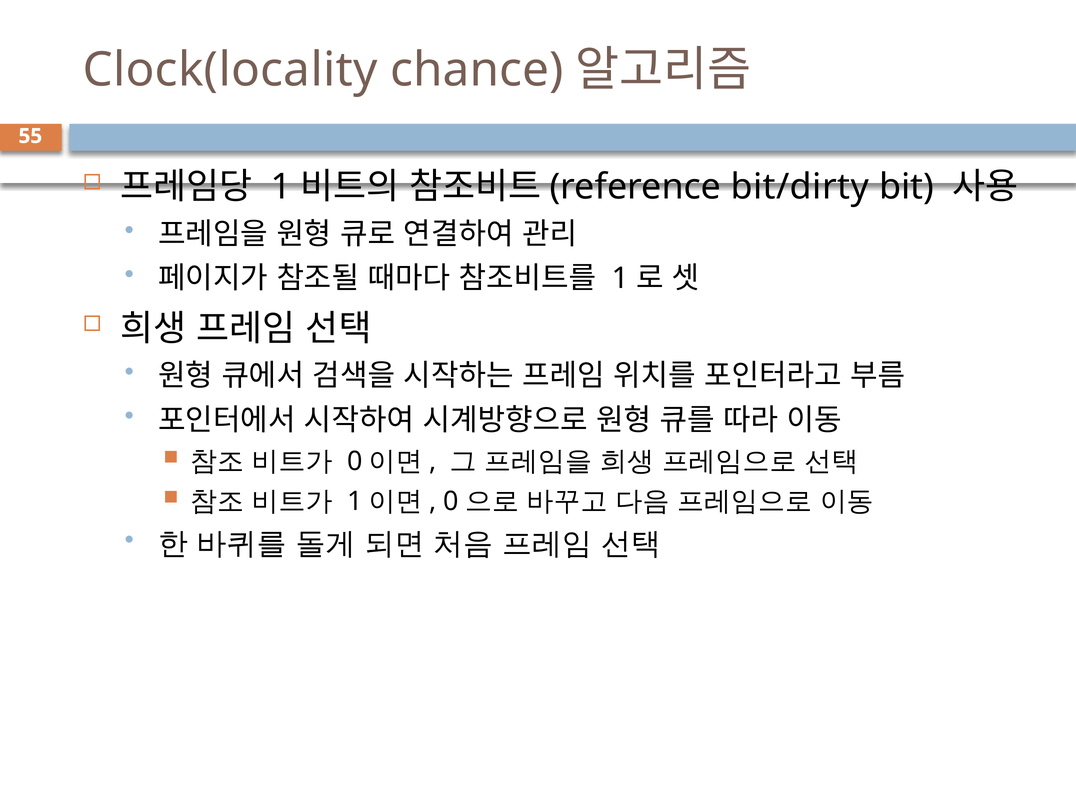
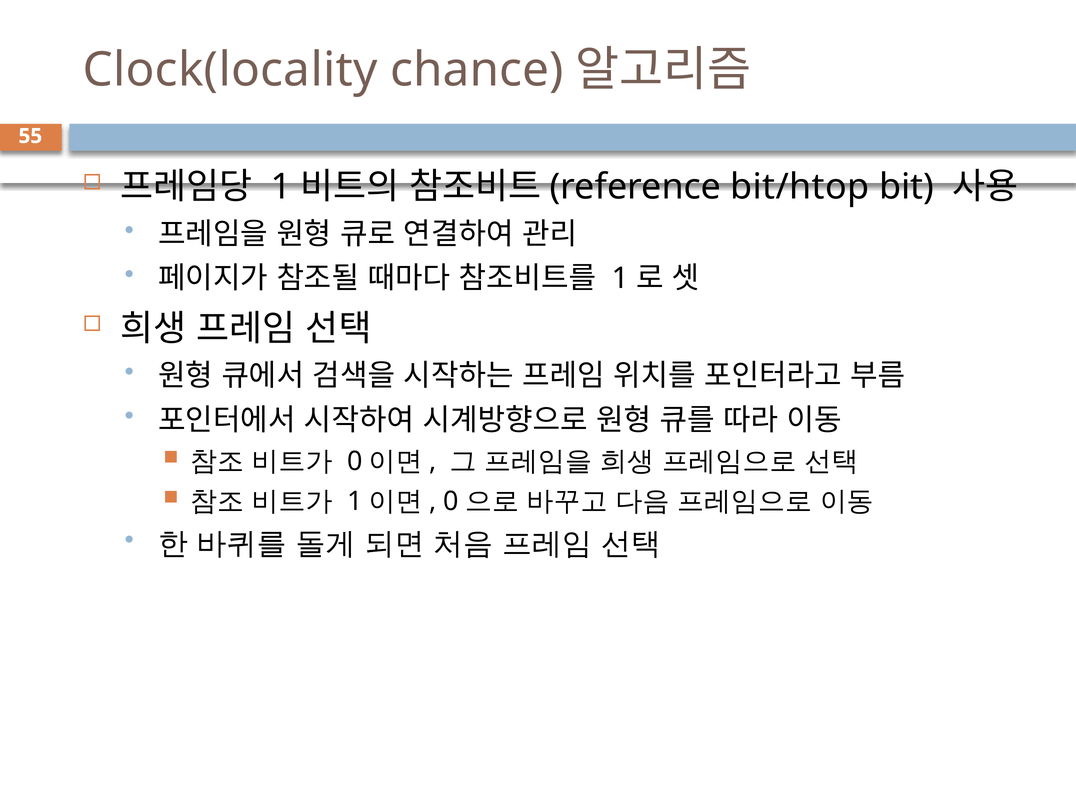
bit/dirty: bit/dirty -> bit/htop (800, 187)
